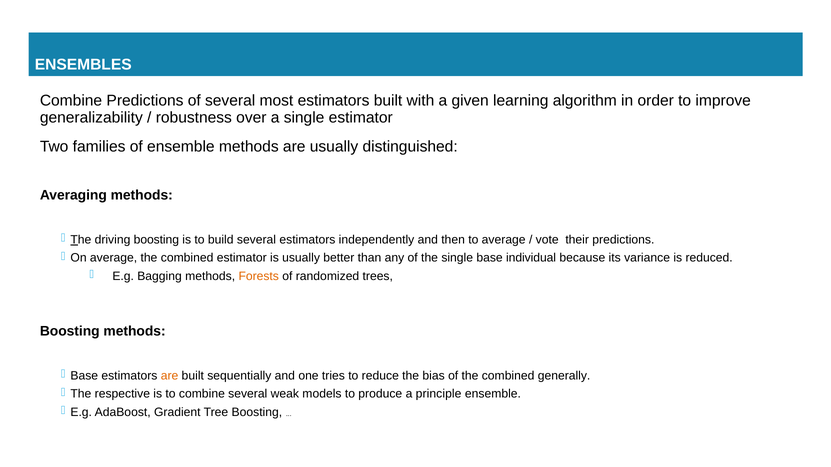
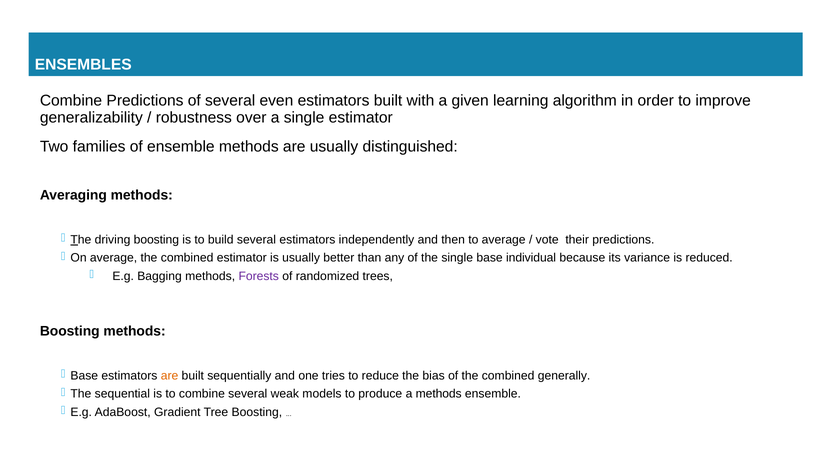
most: most -> even (276, 101)
Forests colour: orange -> purple (259, 276)
respective: respective -> sequential (122, 394)
a principle: principle -> methods (439, 394)
